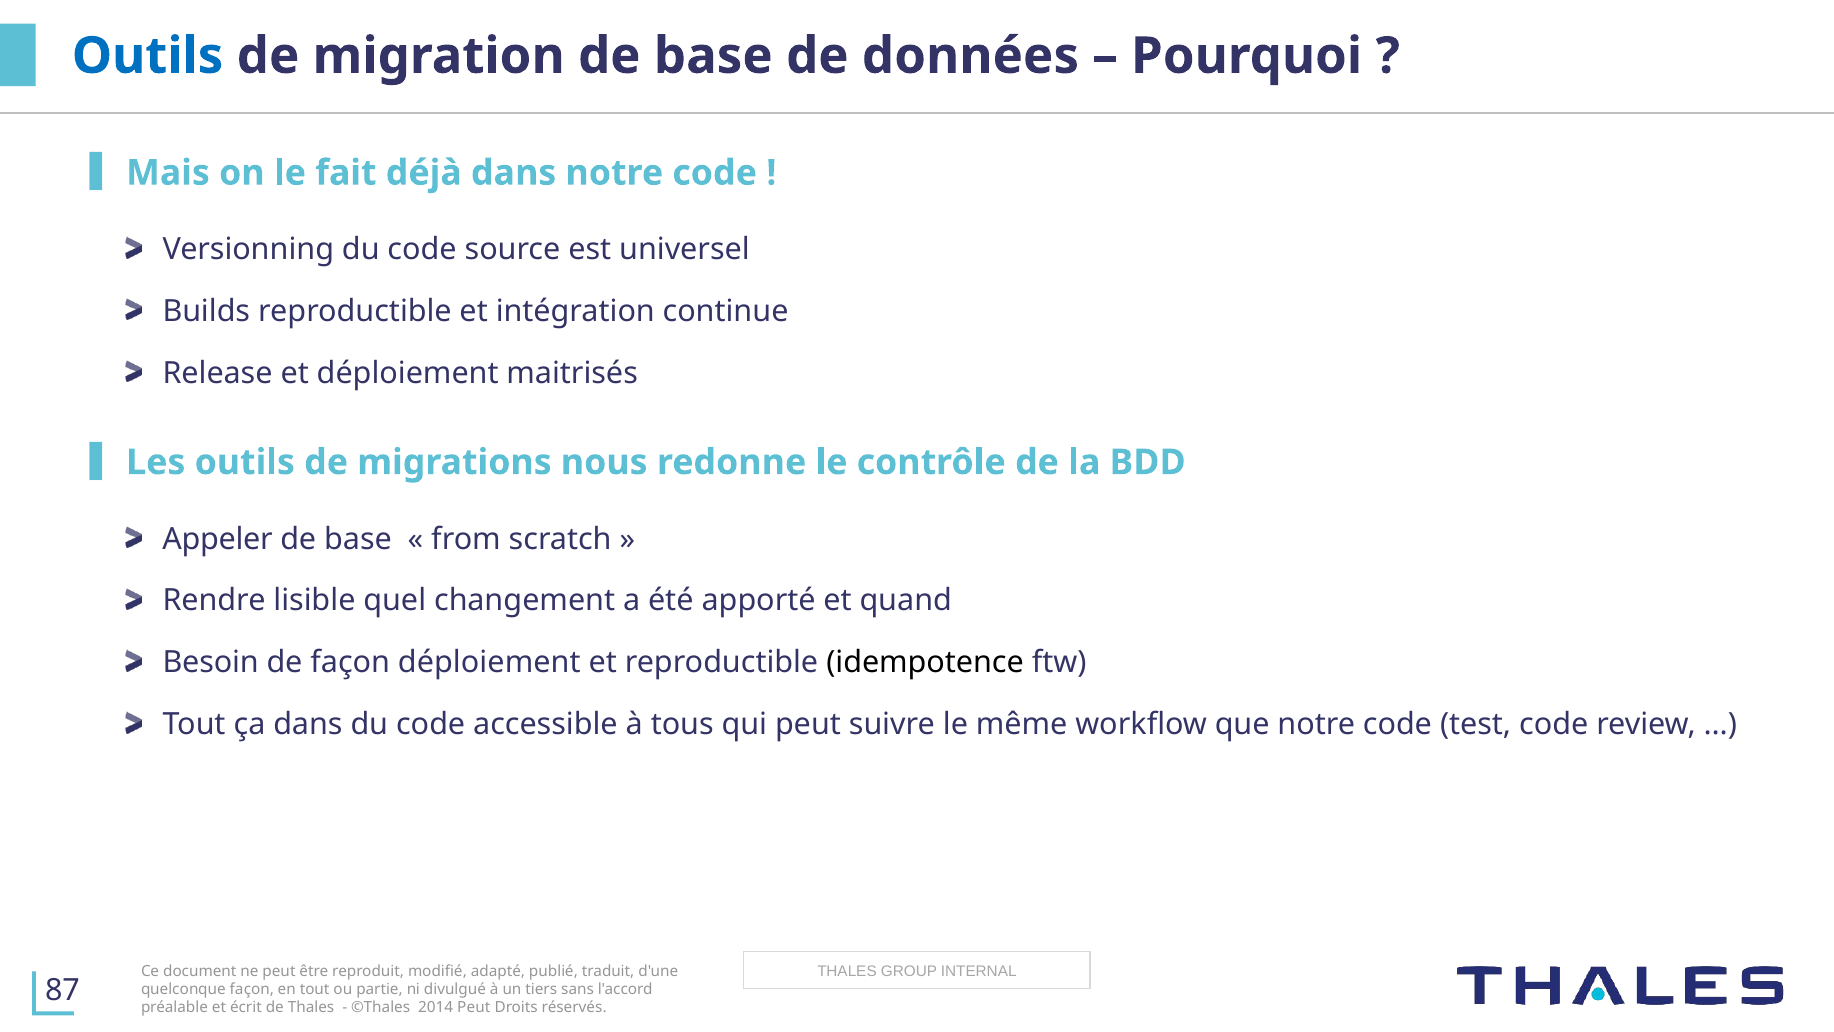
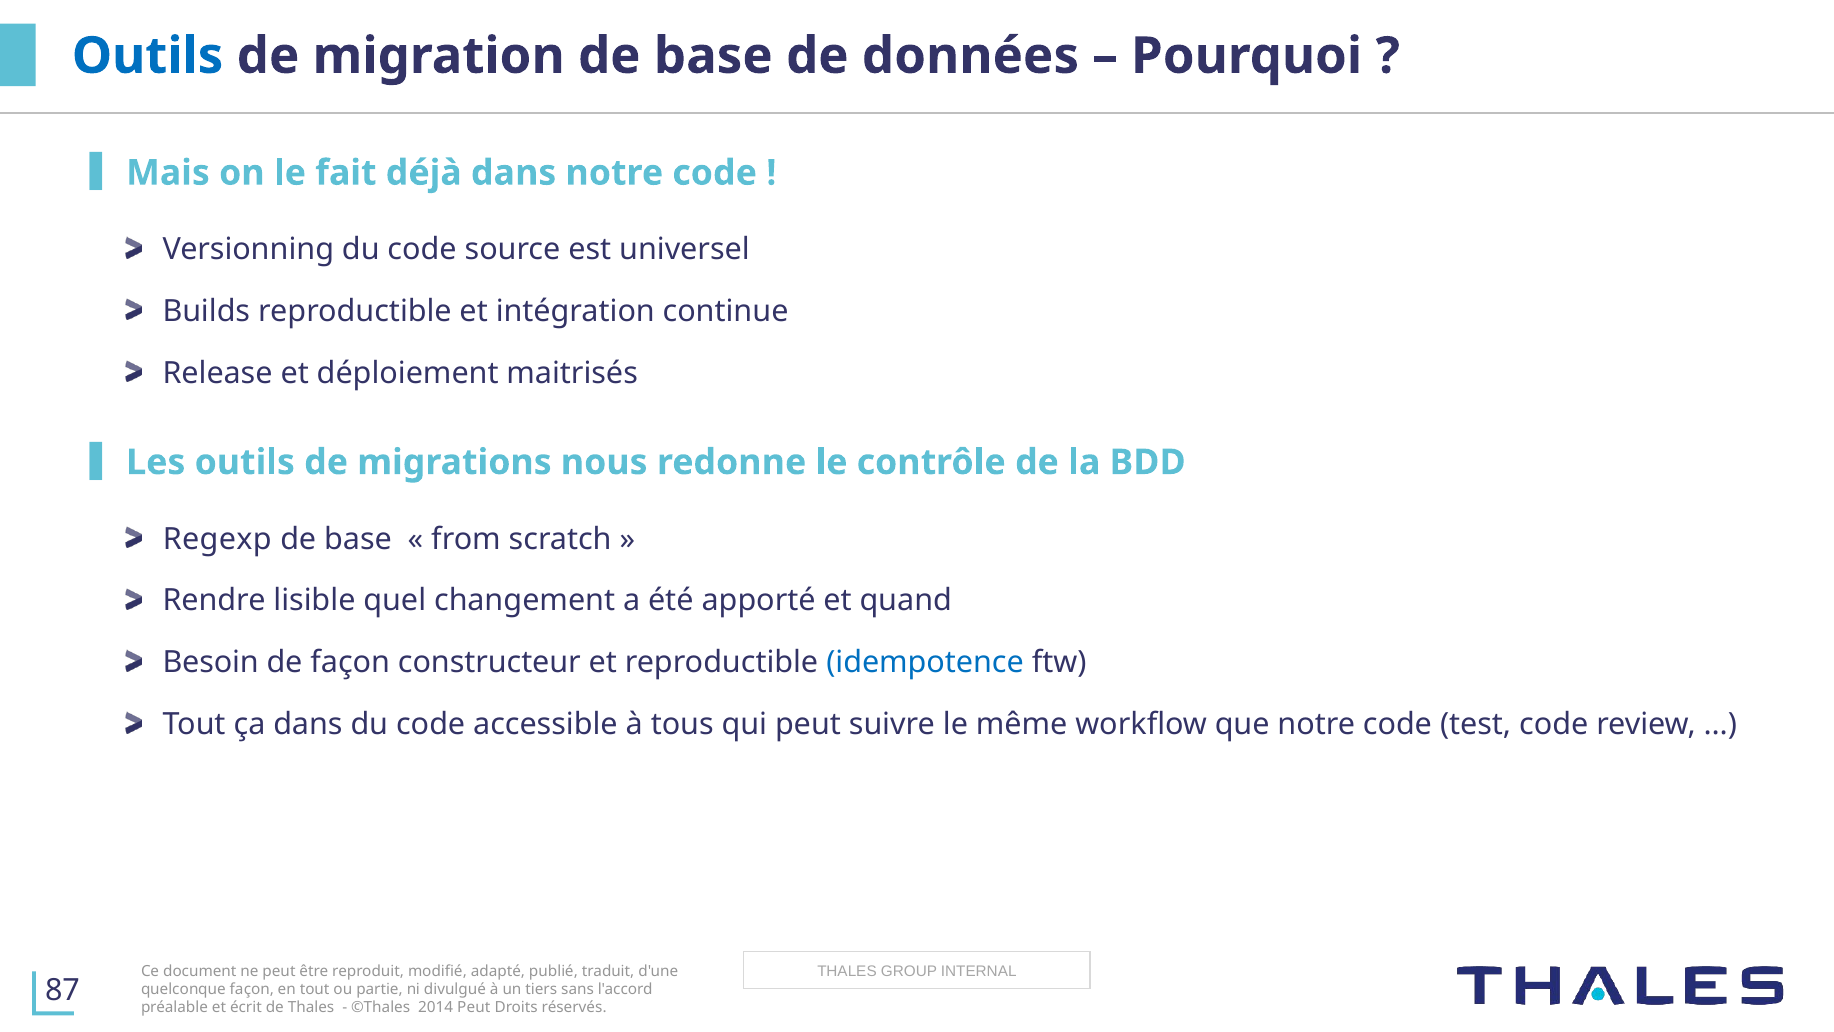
Appeler: Appeler -> Regexp (217, 539)
façon déploiement: déploiement -> constructeur (489, 663)
idempotence colour: black -> blue (925, 663)
